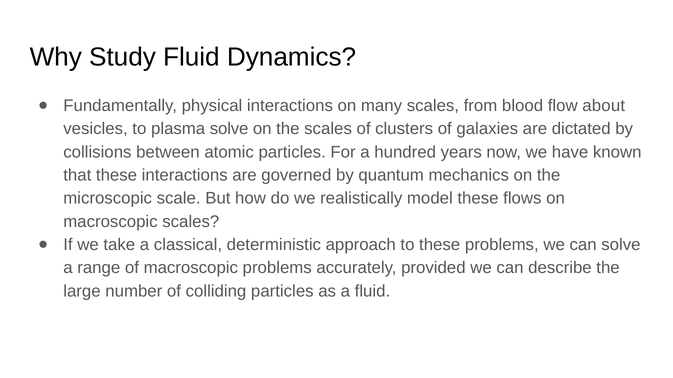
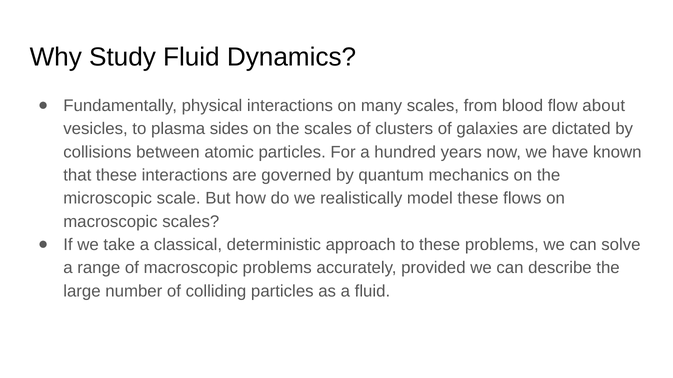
plasma solve: solve -> sides (229, 129)
